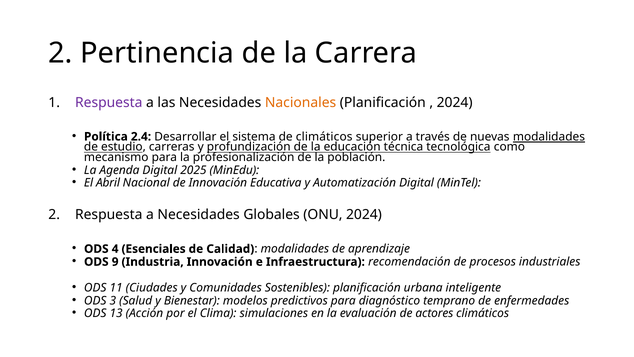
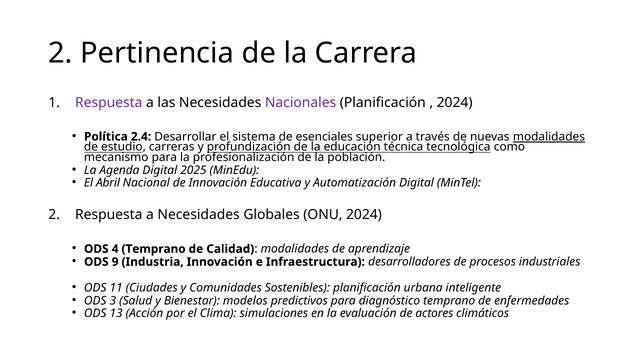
Nacionales colour: orange -> purple (301, 102)
de climáticos: climáticos -> esenciales (324, 136)
4 Esenciales: Esenciales -> Temprano (154, 249)
recomendación: recomendación -> desarrolladores (409, 262)
